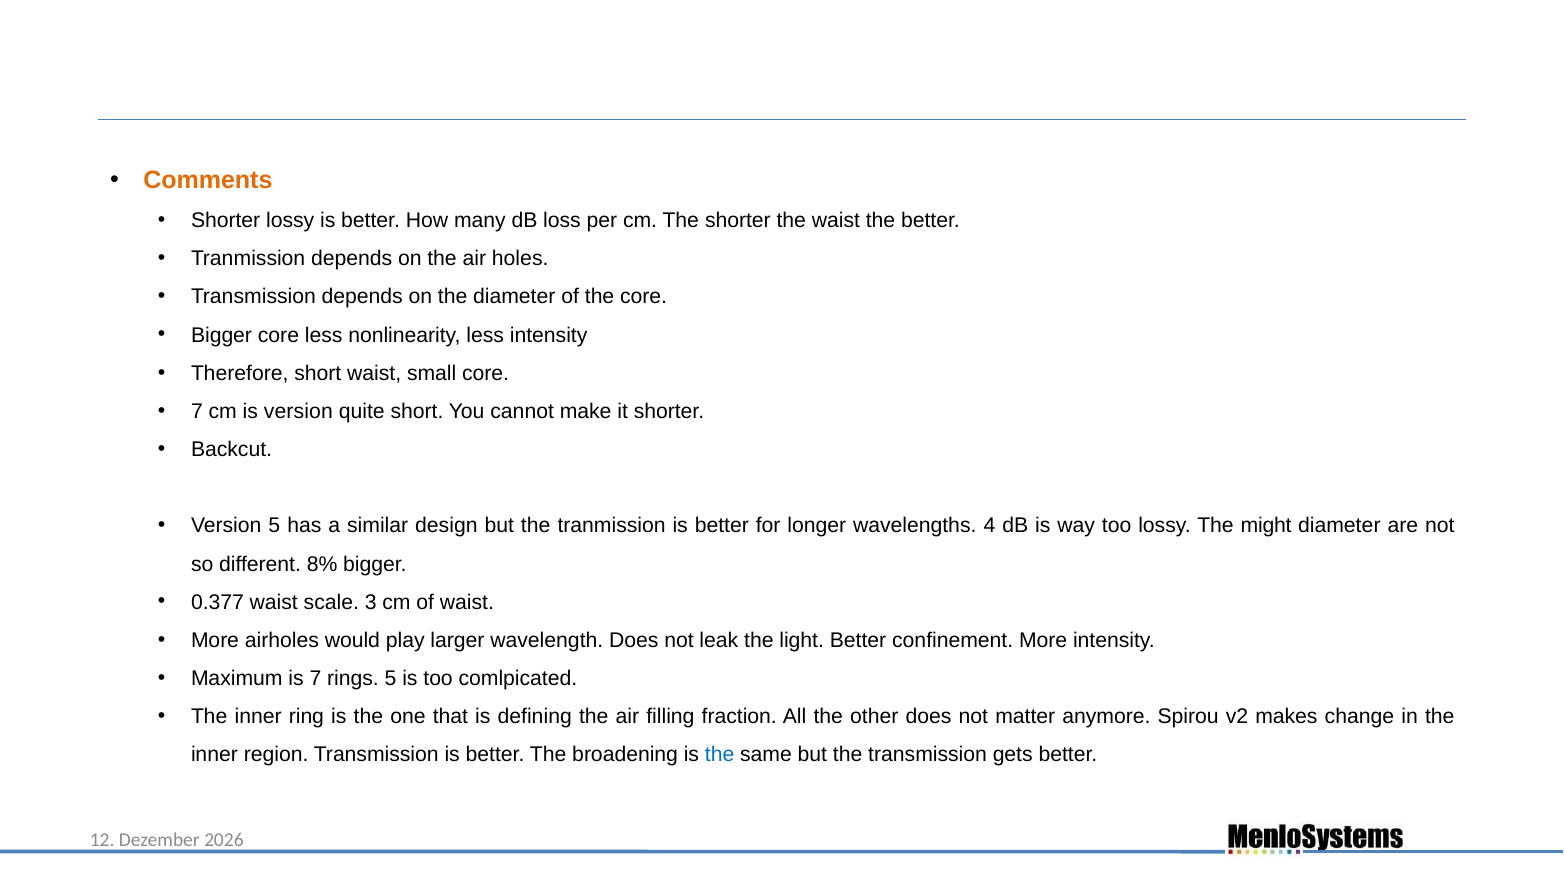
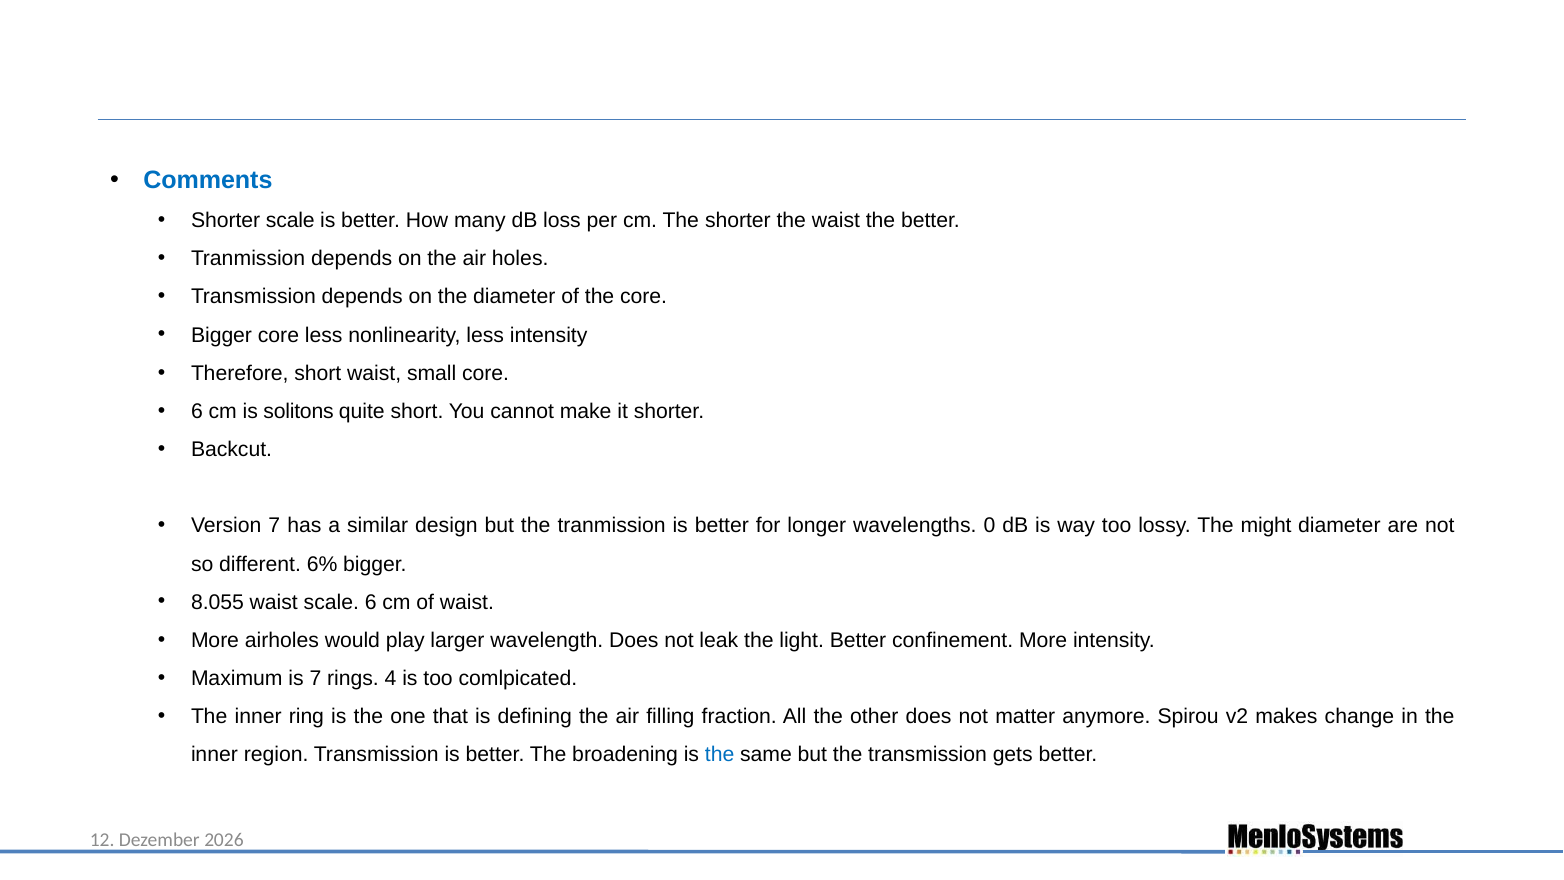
Comments colour: orange -> blue (208, 180)
Shorter lossy: lossy -> scale (290, 221)
7: 7 -> 6 (197, 411)
is version: version -> solitons (299, 411)
Version 5: 5 -> 7 (274, 526)
4: 4 -> 0 (989, 526)
8%: 8% -> 6% (322, 564)
0.377: 0.377 -> 8.055 (217, 602)
scale 3: 3 -> 6 (371, 602)
rings 5: 5 -> 4 (391, 678)
